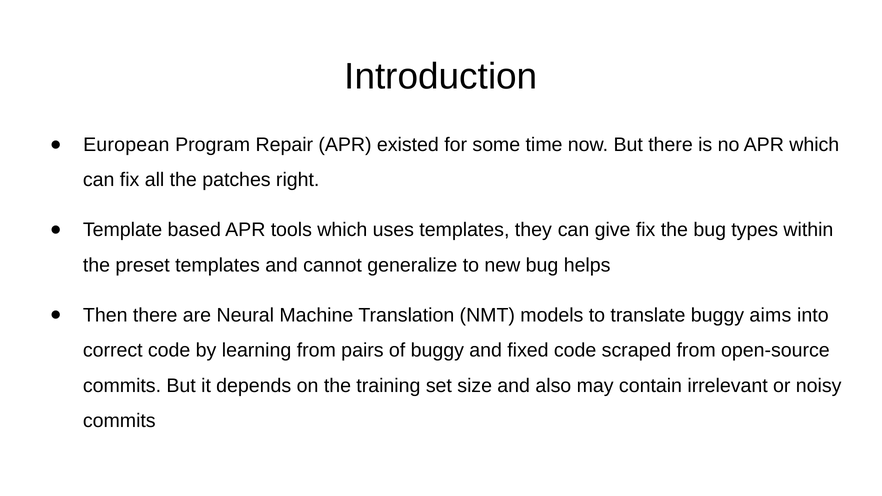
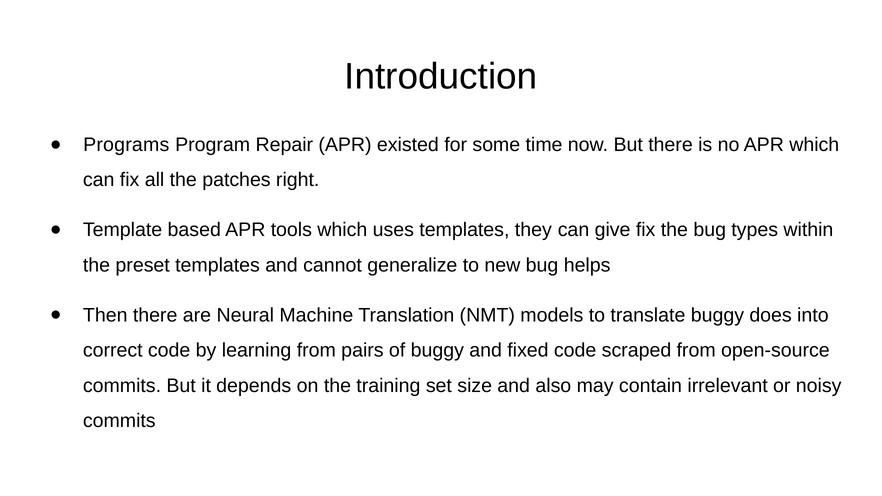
European: European -> Programs (126, 145)
aims: aims -> does (771, 315)
